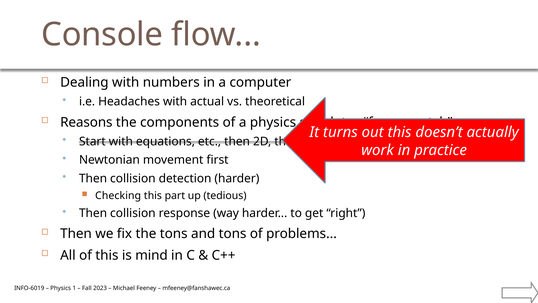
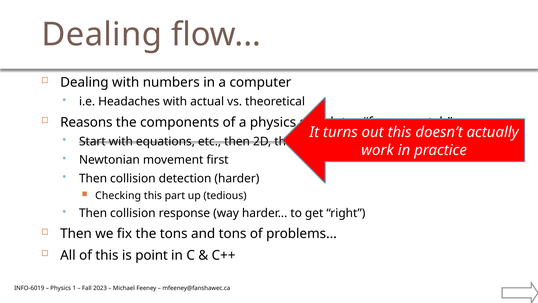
Console: Console -> Dealing (102, 35)
mind: mind -> point (152, 255)
